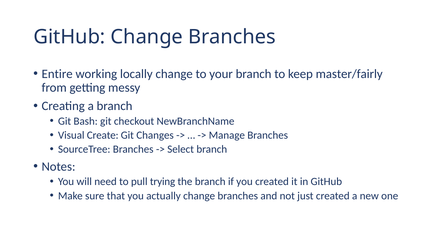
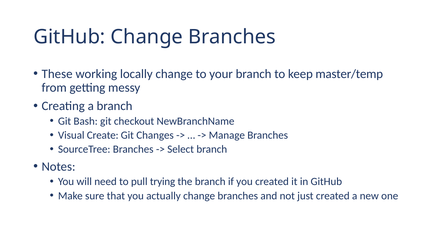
Entire: Entire -> These (57, 74)
master/fairly: master/fairly -> master/temp (349, 74)
